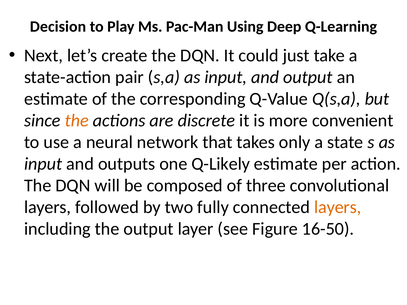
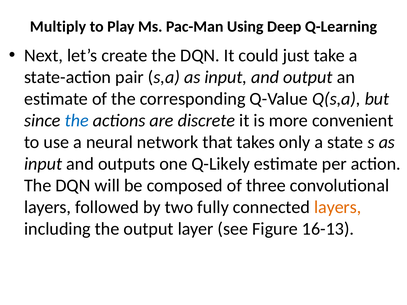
Decision: Decision -> Multiply (58, 27)
the colour: orange -> blue (77, 121)
16-50: 16-50 -> 16-13 (328, 229)
